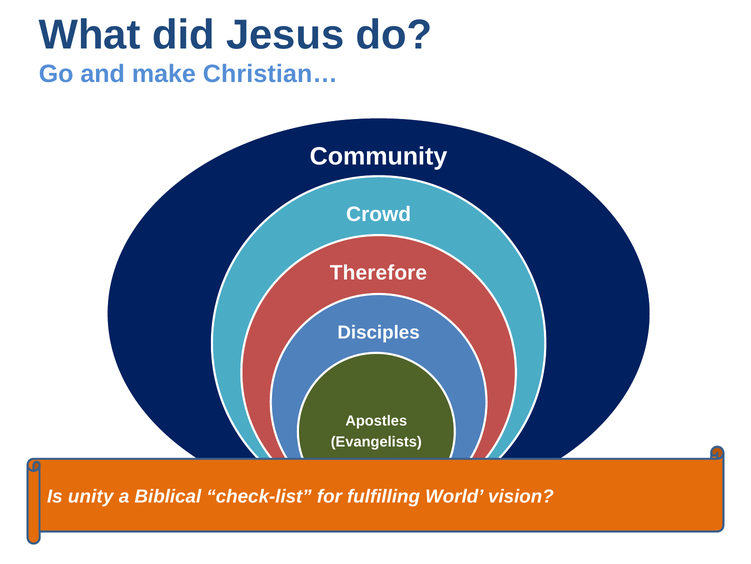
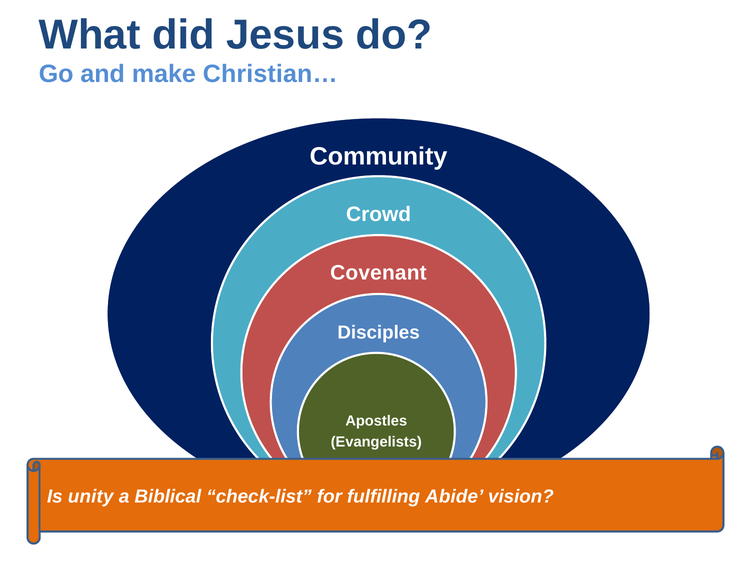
Therefore: Therefore -> Covenant (378, 273)
World: World -> Abide (454, 496)
